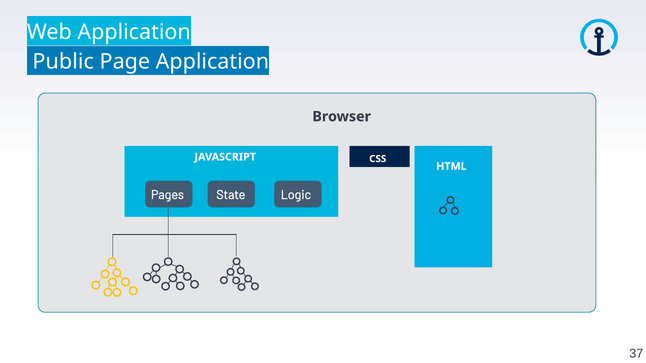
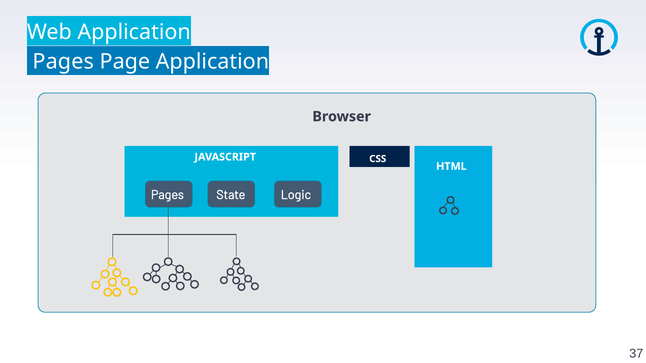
Public: Public -> Pages (63, 62)
